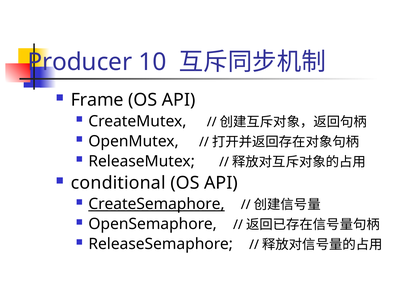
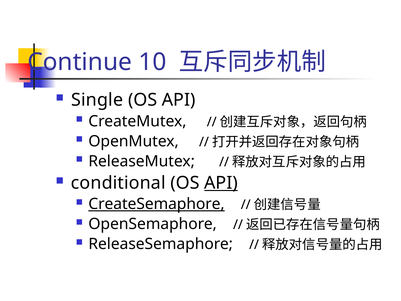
Producer: Producer -> Continue (80, 62)
Frame: Frame -> Single (97, 100)
API underline: none -> present (221, 183)
